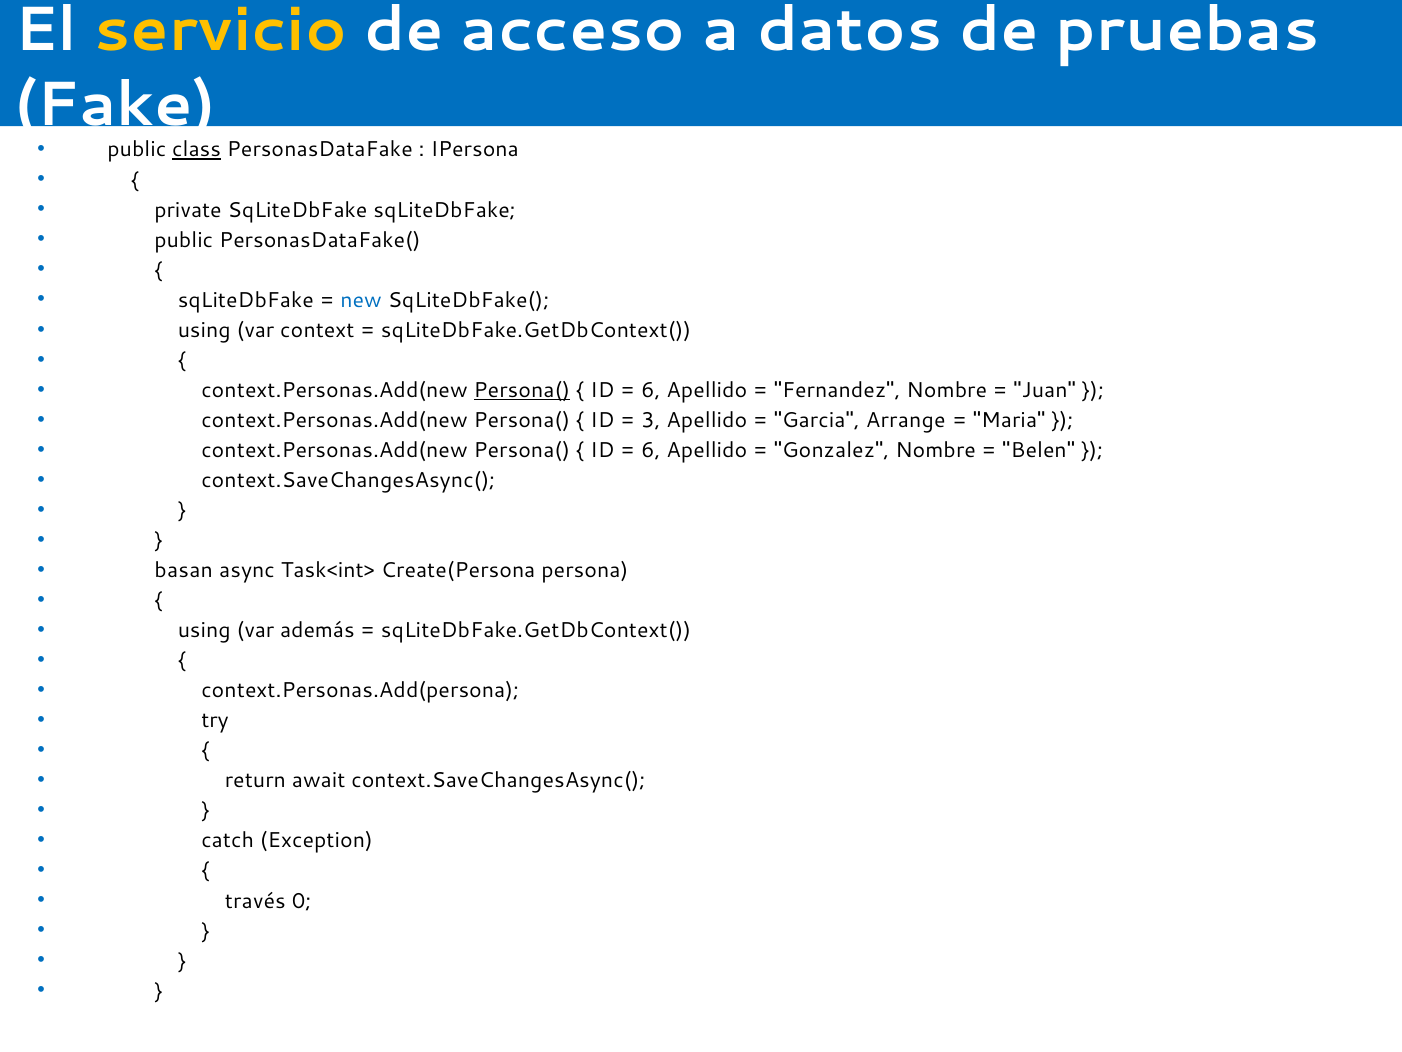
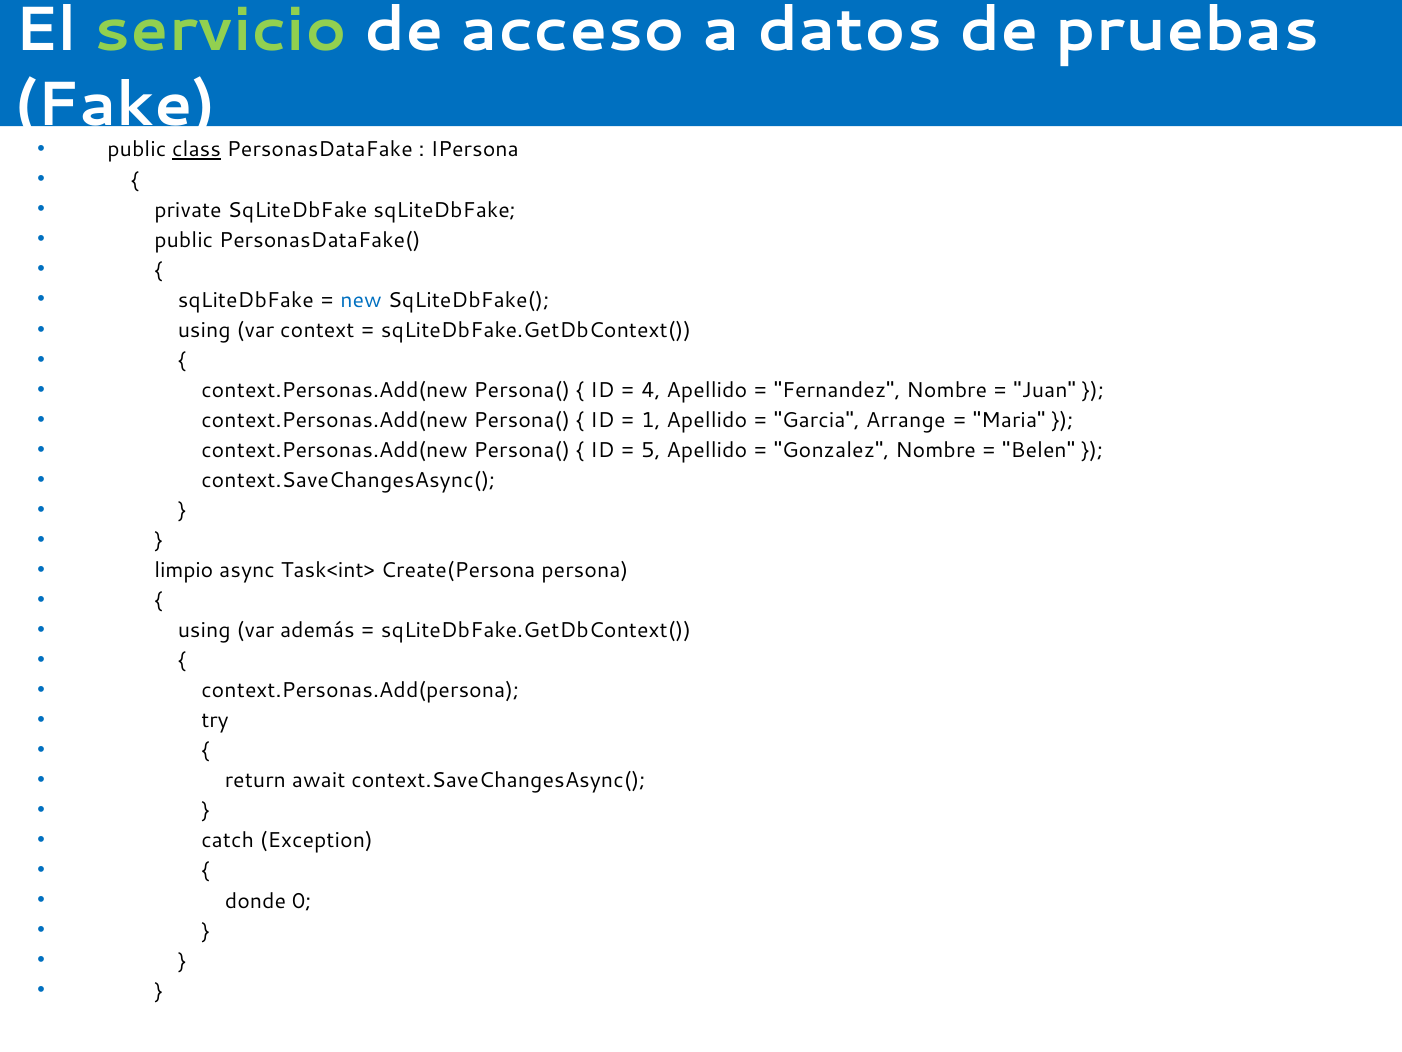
servicio colour: yellow -> light green (221, 30)
Persona( underline: present -> none (522, 390)
6: 6 -> 4 (651, 390)
3: 3 -> 1 (651, 420)
6: 6 -> 5 (651, 450)
basan: basan -> limpio (184, 570)
través: través -> donde (256, 901)
